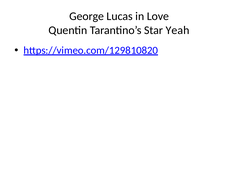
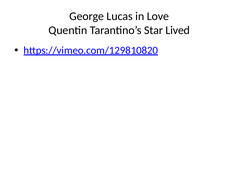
Yeah: Yeah -> Lived (178, 30)
